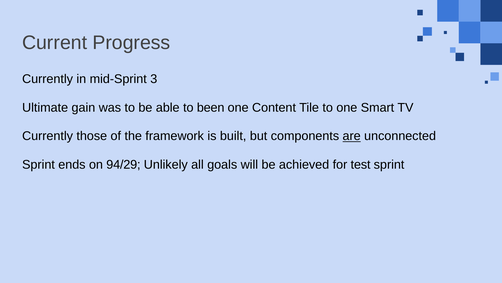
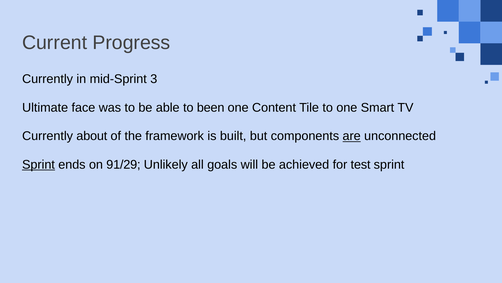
gain: gain -> face (83, 107)
those: those -> about (92, 136)
Sprint underline: none -> present (39, 164)
94/29: 94/29 -> 91/29 (123, 164)
